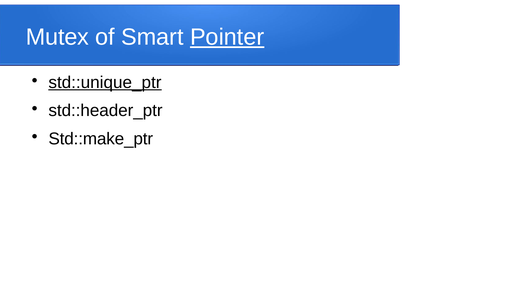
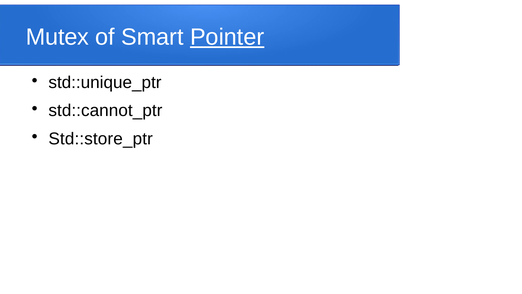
std::unique_ptr underline: present -> none (105, 82)
std::header_ptr: std::header_ptr -> std::cannot_ptr (105, 110)
Std::make_ptr: Std::make_ptr -> Std::store_ptr (101, 139)
